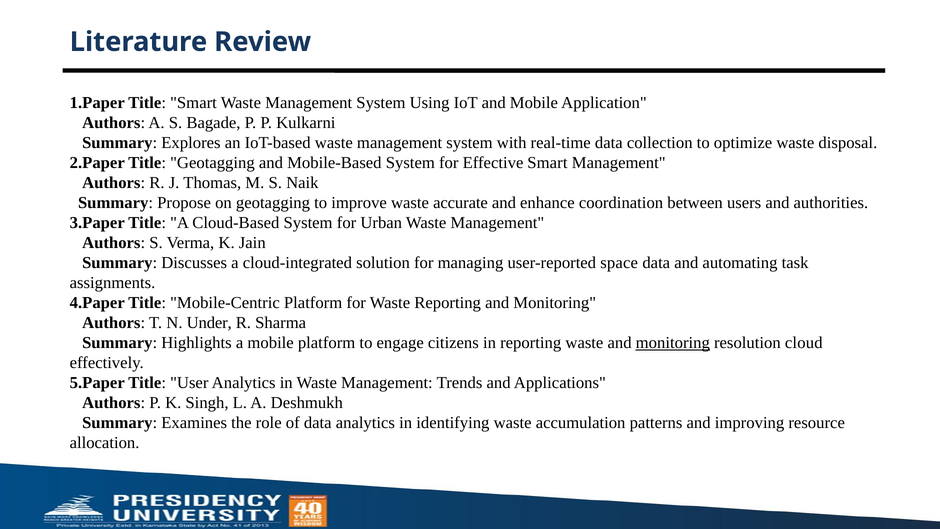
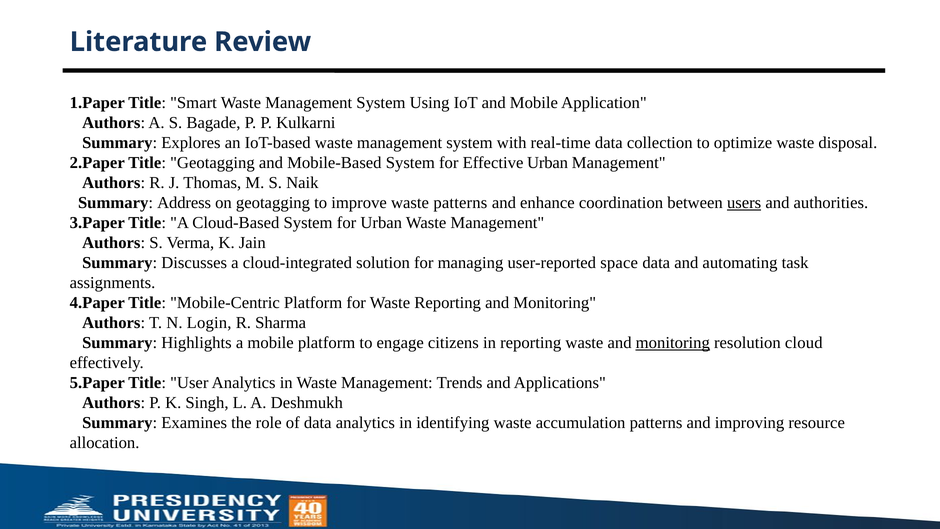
Effective Smart: Smart -> Urban (548, 163)
Propose: Propose -> Address (184, 203)
waste accurate: accurate -> patterns (460, 203)
users underline: none -> present (744, 203)
Under: Under -> Login (209, 323)
